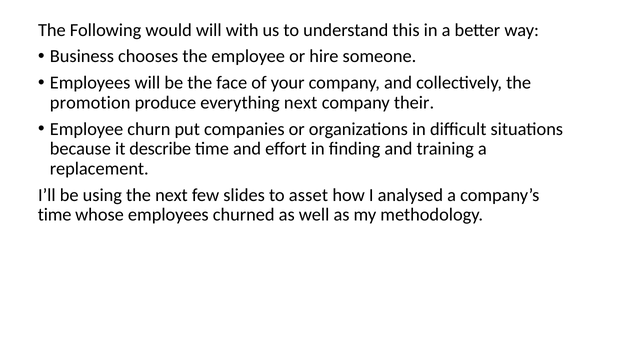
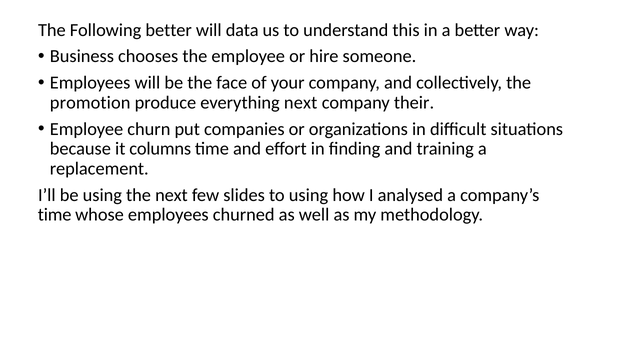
Following would: would -> better (169, 30)
with: with -> data (242, 30)
describe: describe -> columns (160, 149)
to asset: asset -> using (309, 195)
